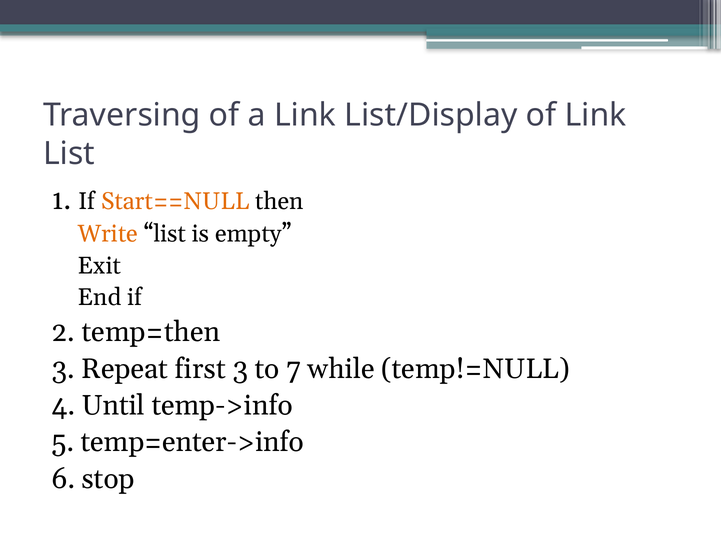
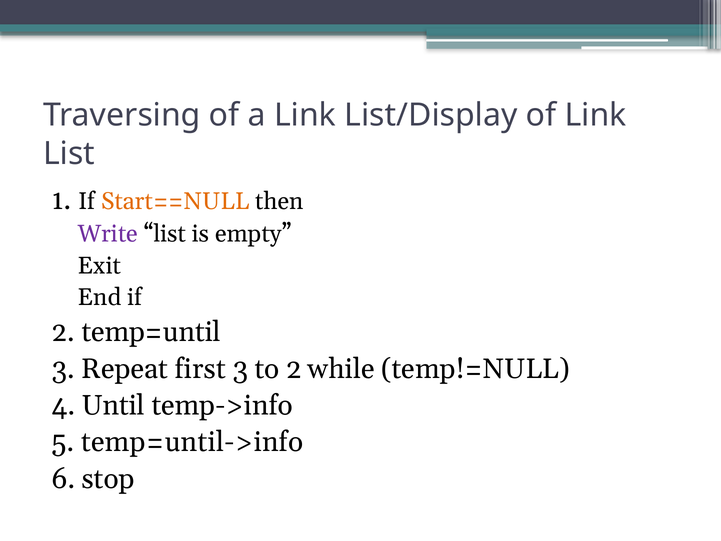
Write colour: orange -> purple (108, 234)
temp=then: temp=then -> temp=until (151, 332)
to 7: 7 -> 2 (294, 369)
temp=enter->info: temp=enter->info -> temp=until->info (192, 442)
